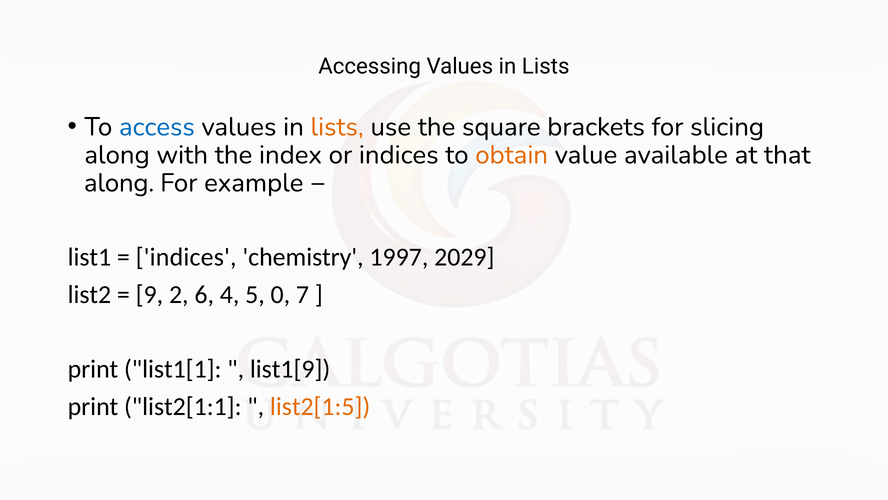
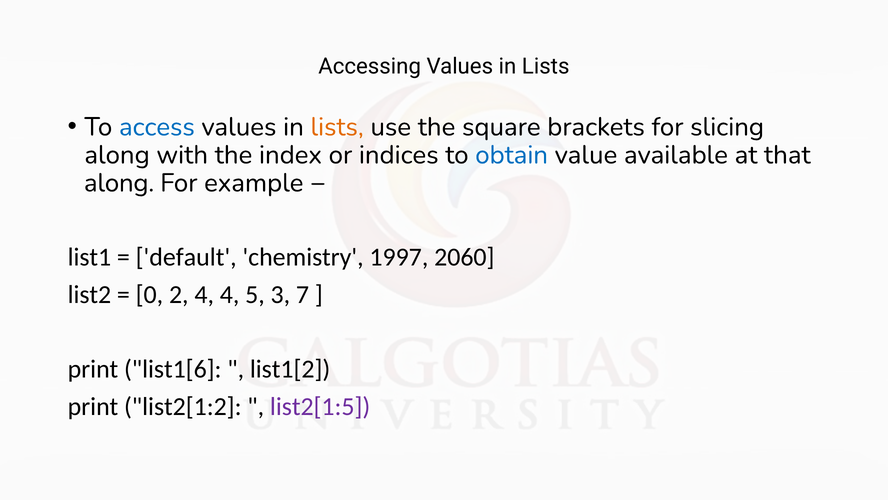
obtain colour: orange -> blue (512, 155)
indices: indices -> default (186, 257)
2029: 2029 -> 2060 (464, 257)
9: 9 -> 0 (149, 294)
2 6: 6 -> 4 (204, 294)
0: 0 -> 3 (280, 294)
list1[1: list1[1 -> list1[6 (173, 369)
list1[9: list1[9 -> list1[2 (290, 369)
list2[1:1: list2[1:1 -> list2[1:2 (183, 406)
list2[1:5 colour: orange -> purple (320, 406)
